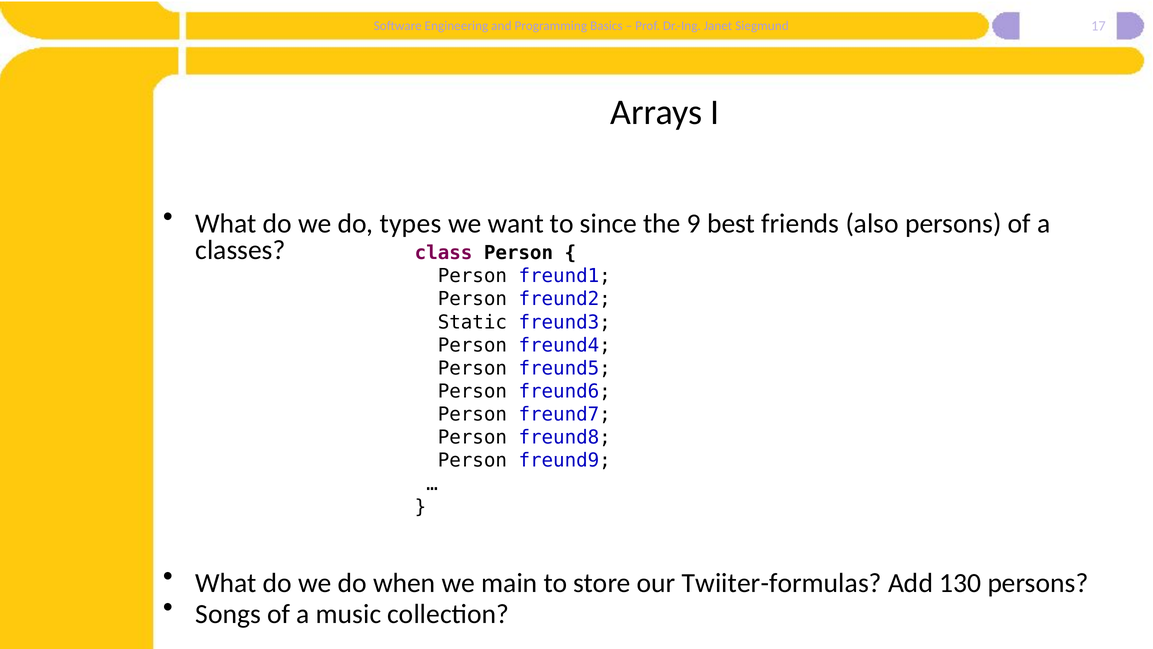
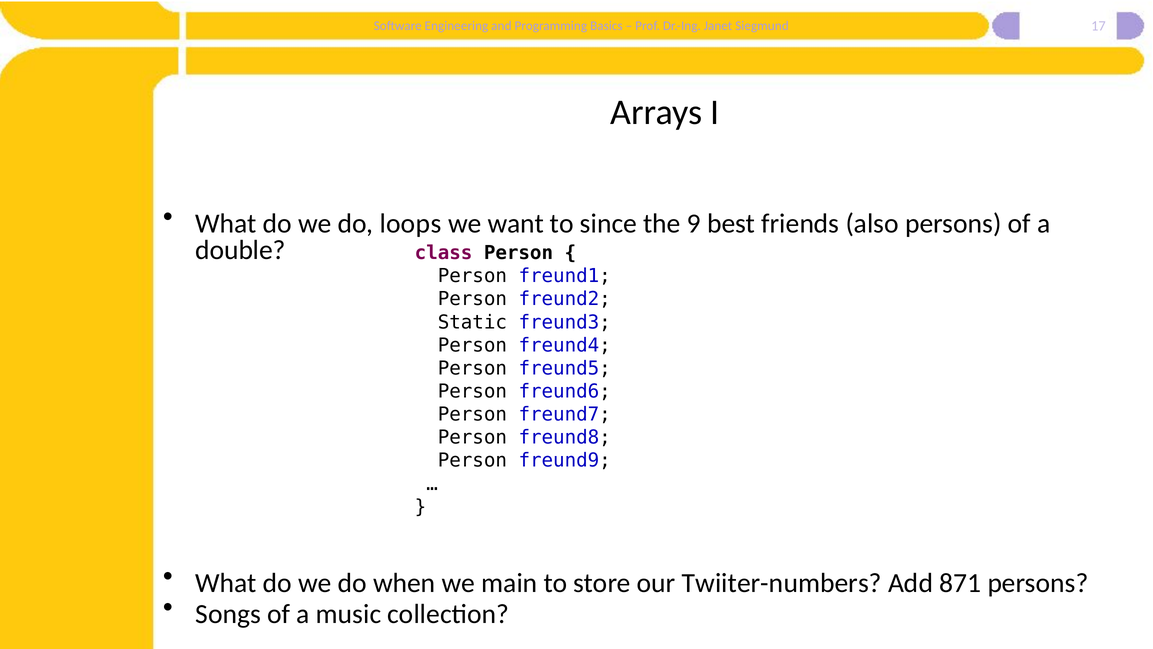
types: types -> loops (410, 223)
classes: classes -> double (240, 250)
Twiiter-formulas: Twiiter-formulas -> Twiiter-numbers (782, 583)
130: 130 -> 871 (960, 583)
